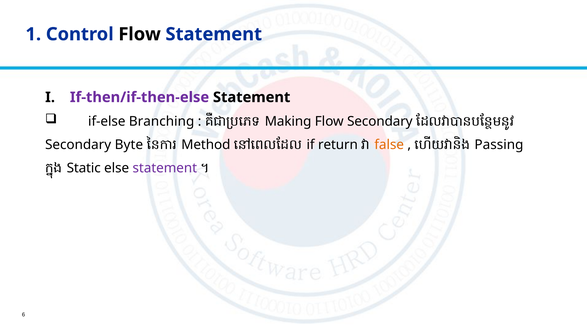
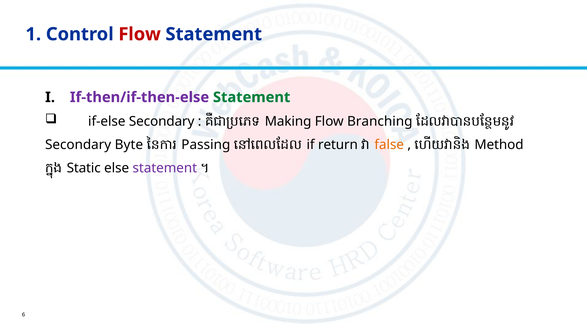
Flow colour: black -> red (140, 34)
Statement colour: black -> green (252, 97)
if-else Branching: Branching -> Secondary (162, 121)
Flow Secondary: Secondary -> Branching (380, 121)
Method: Method -> Passing (206, 145)
Passing: Passing -> Method (499, 145)
